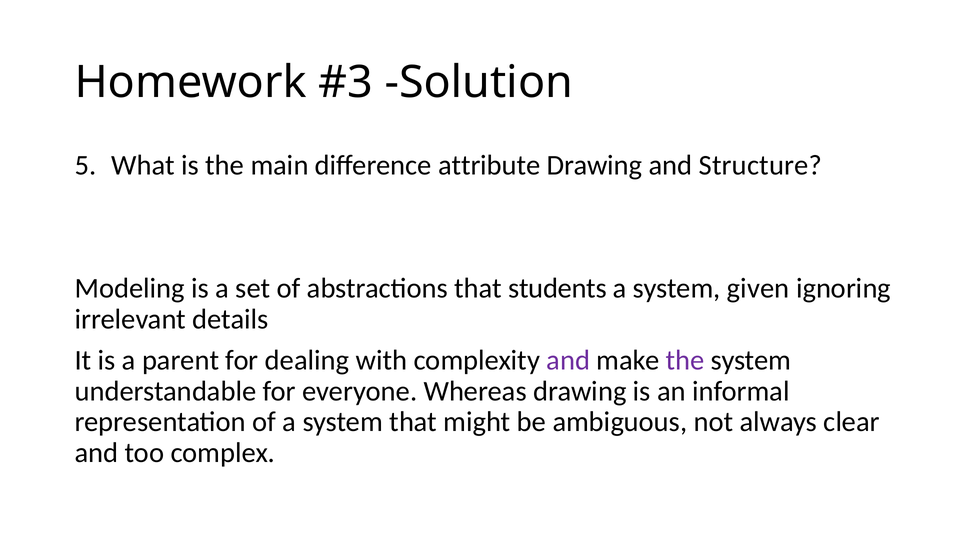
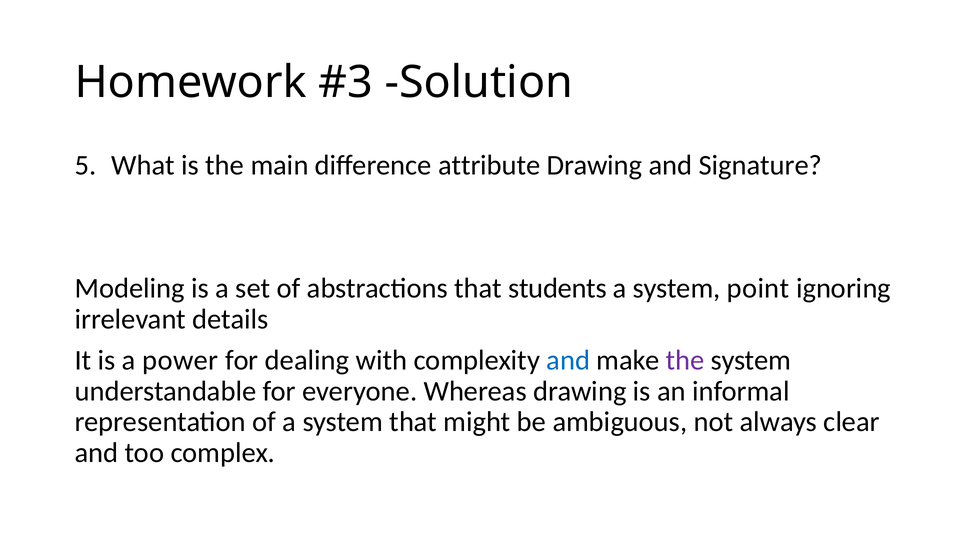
Structure: Structure -> Signature (761, 166)
given: given -> point (758, 289)
parent: parent -> power (180, 361)
and colour: purple -> blue (568, 361)
